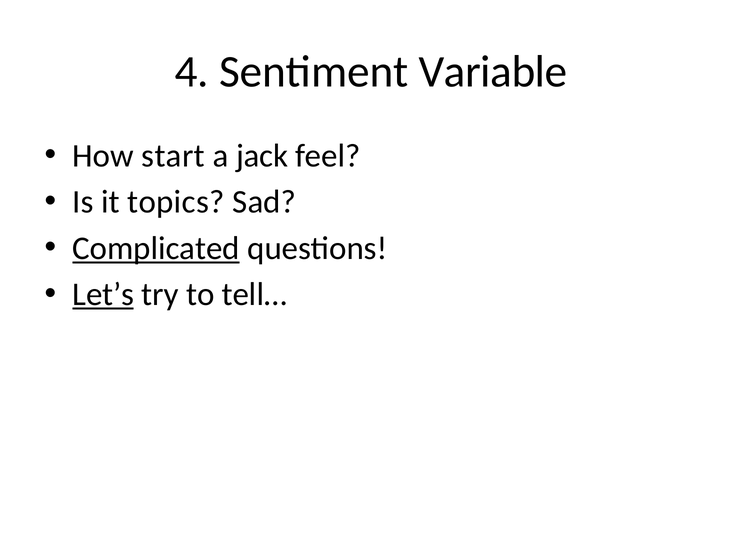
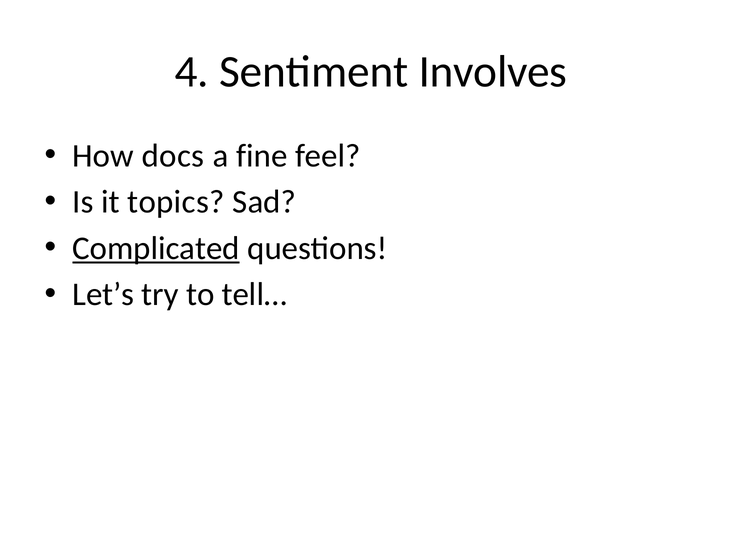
Variable: Variable -> Involves (493, 72)
start: start -> docs (173, 156)
jack: jack -> fine (262, 156)
Let’s underline: present -> none (103, 294)
